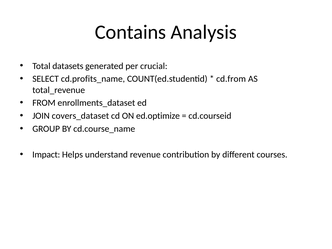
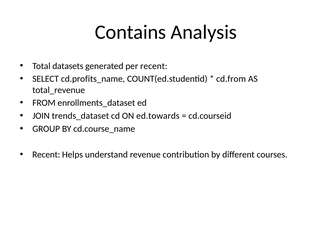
per crucial: crucial -> recent (154, 66)
covers_dataset: covers_dataset -> trends_dataset (80, 116)
ed.optimize: ed.optimize -> ed.towards (158, 116)
Impact: Impact -> Recent (46, 155)
